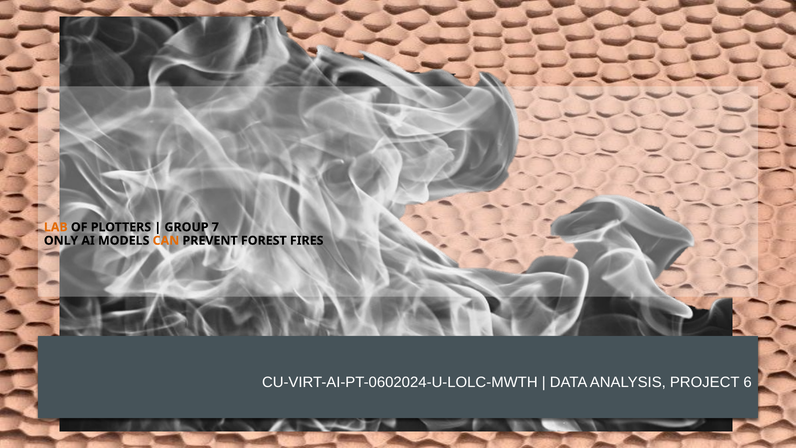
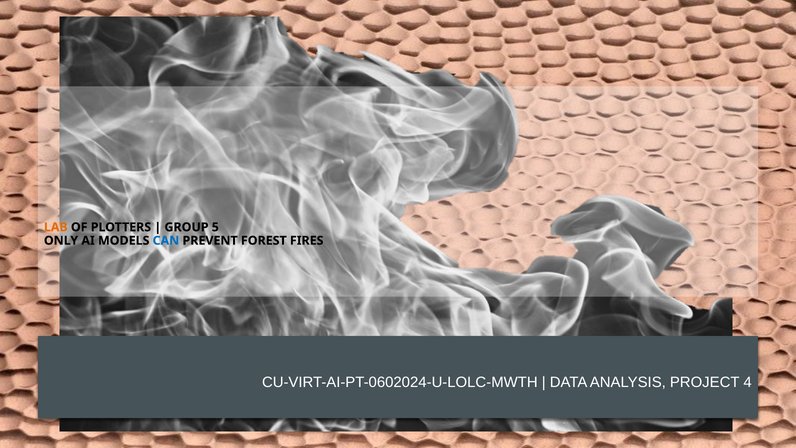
7: 7 -> 5 (215, 227)
CAN colour: orange -> blue (166, 241)
6: 6 -> 4 (748, 382)
